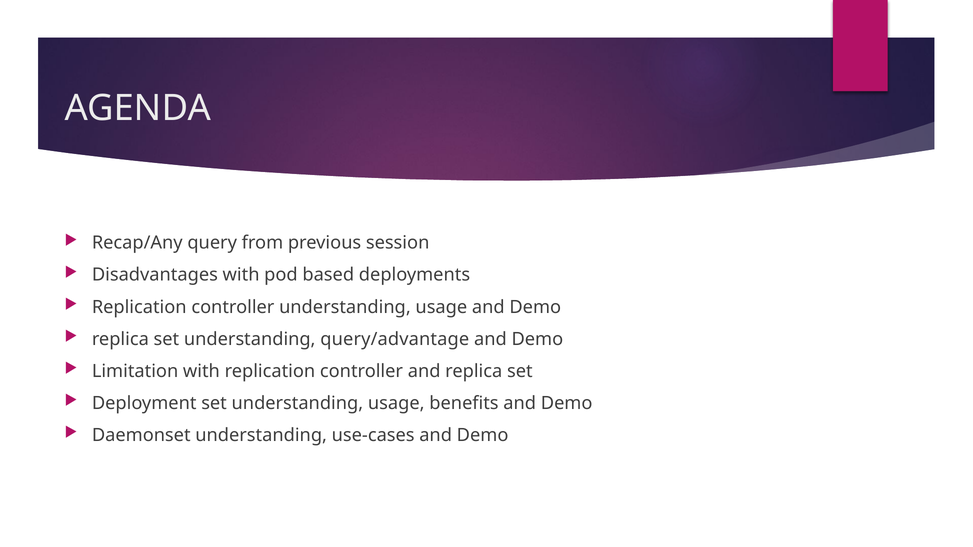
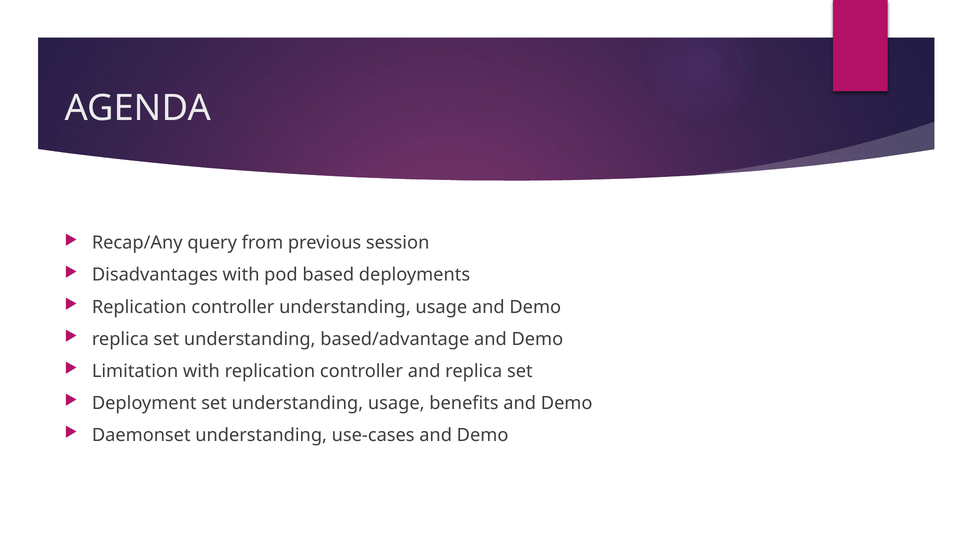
query/advantage: query/advantage -> based/advantage (395, 339)
